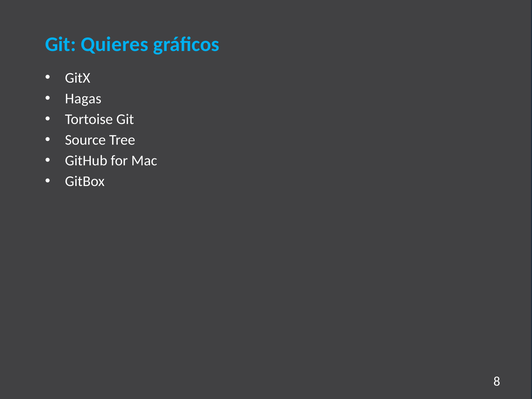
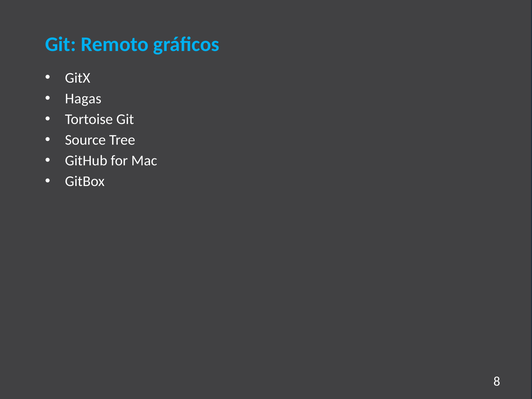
Quieres: Quieres -> Remoto (115, 44)
